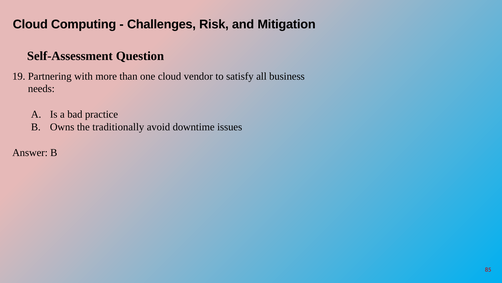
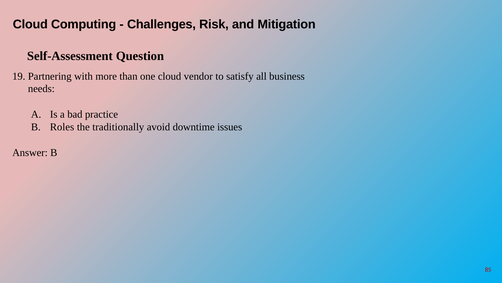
Owns: Owns -> Roles (62, 127)
